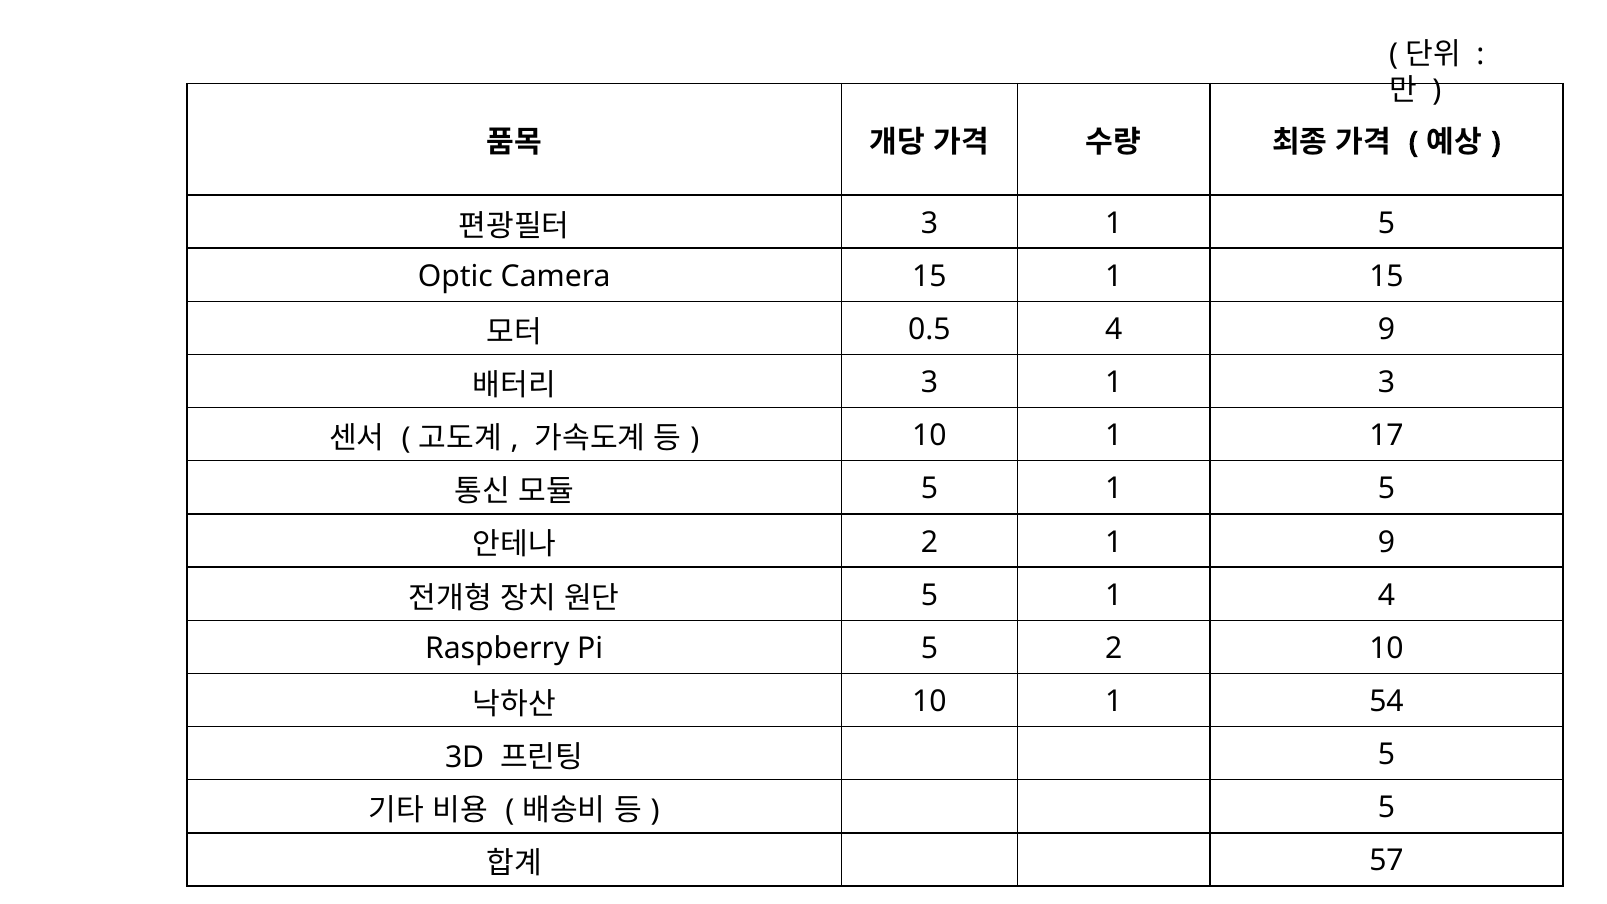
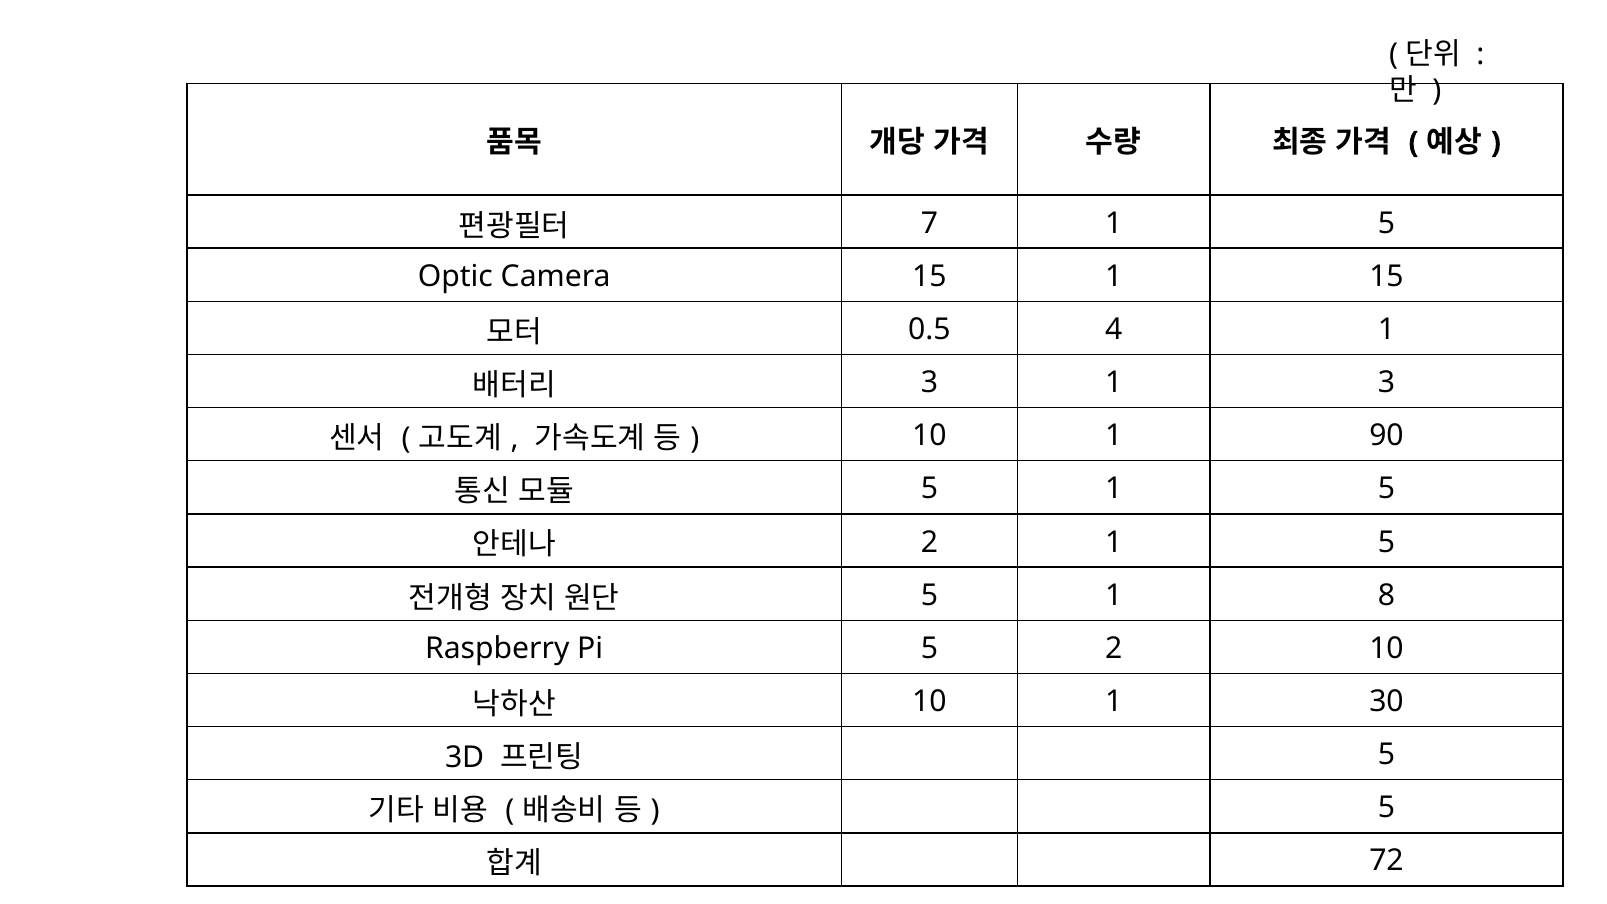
3: 3 -> 7 (929, 223)
4 9: 9 -> 1 (1387, 330)
17: 17 -> 90 (1386, 436)
2 1 9: 9 -> 5 (1387, 542)
1 4: 4 -> 8 (1387, 595)
54: 54 -> 30 (1386, 702)
57: 57 -> 72 (1386, 861)
